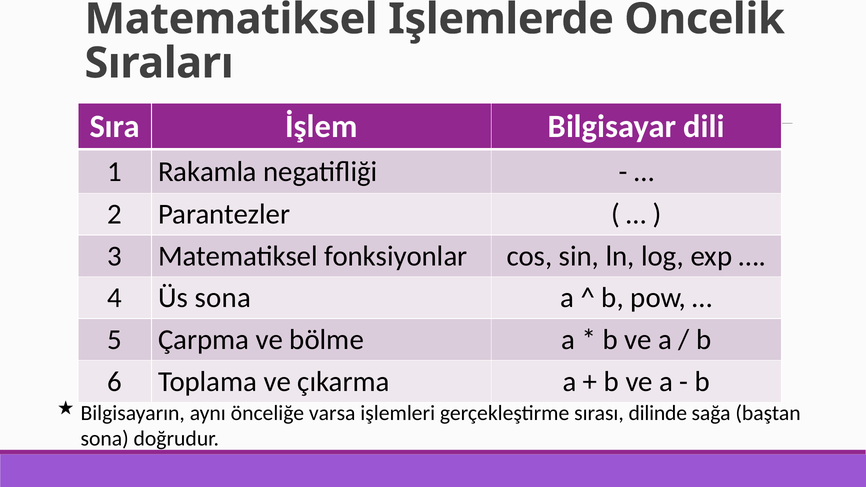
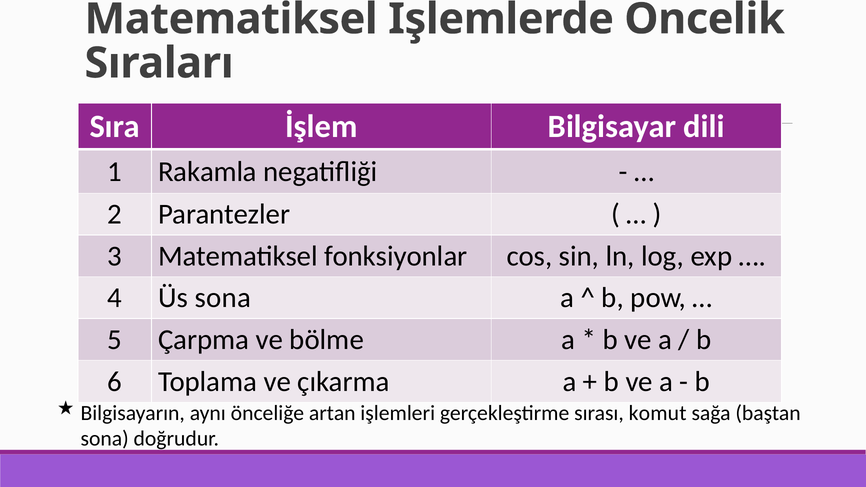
varsa: varsa -> artan (332, 413)
dilinde: dilinde -> komut (658, 413)
